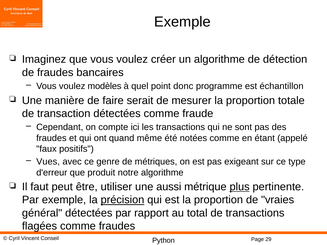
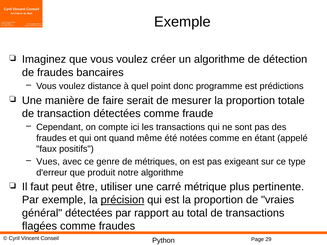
modèles: modèles -> distance (104, 86)
échantillon: échantillon -> prédictions (282, 86)
aussi: aussi -> carré (169, 187)
plus underline: present -> none (240, 187)
